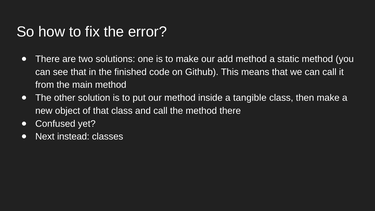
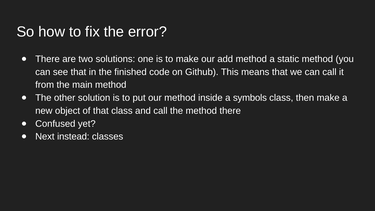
tangible: tangible -> symbols (250, 98)
